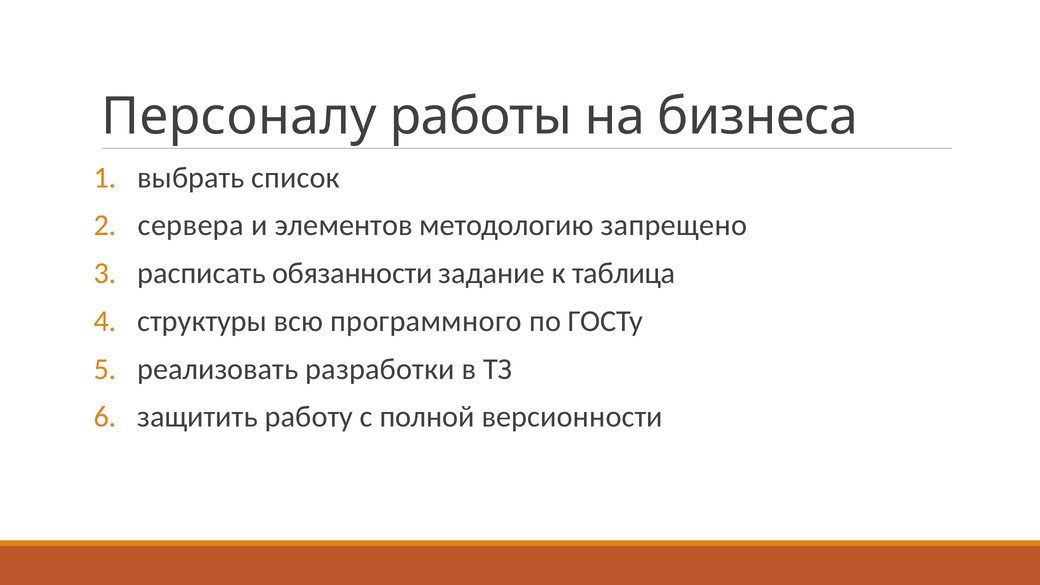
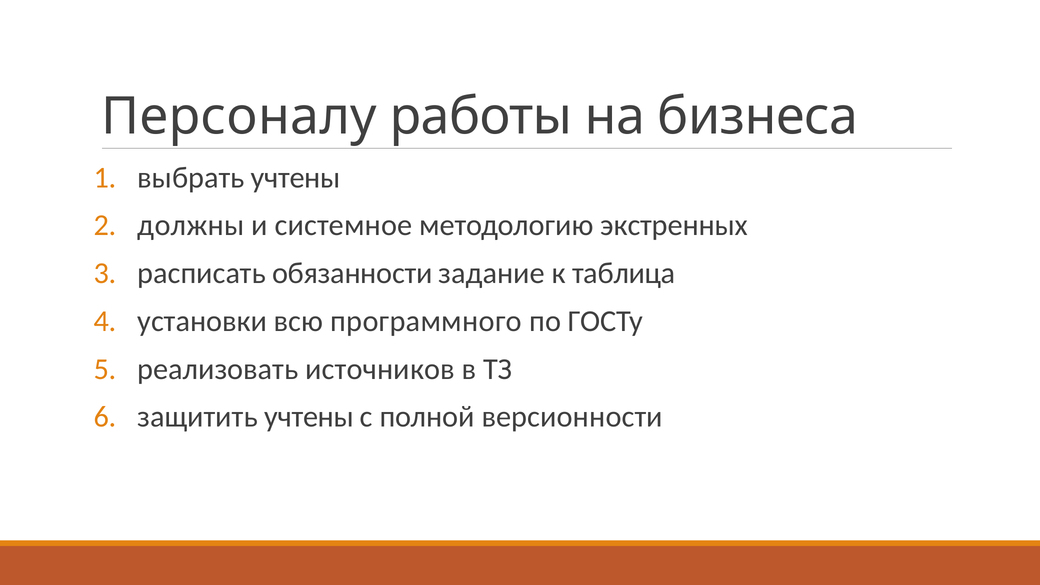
выбрать список: список -> учтены (296, 177)
сервера: сервера -> должны (191, 225)
элементов: элементов -> системное (344, 225)
запрещено: запрещено -> экстренных (674, 225)
структуры: структуры -> установки (202, 321)
разработки: разработки -> источников (380, 369)
защитить работу: работу -> учтены (309, 417)
